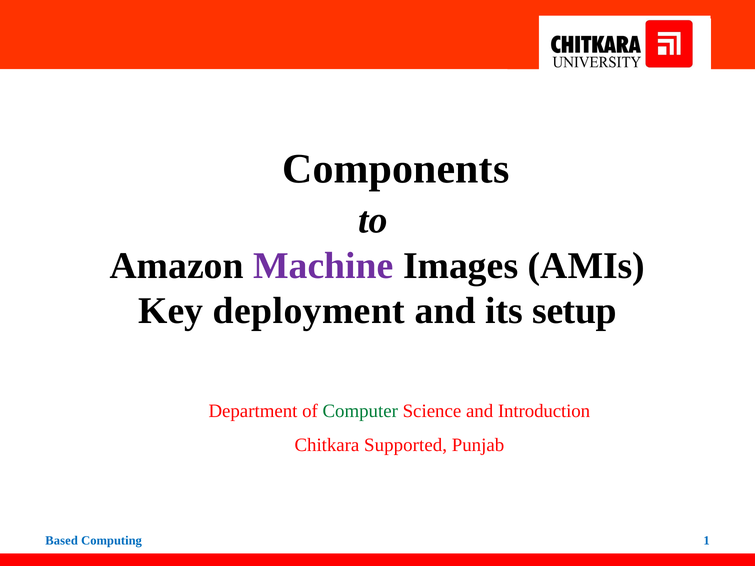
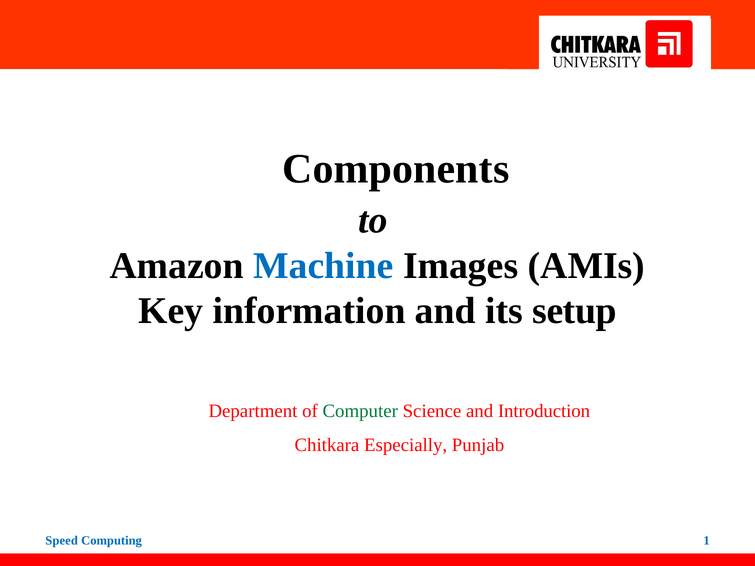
Machine colour: purple -> blue (323, 266)
deployment: deployment -> information (309, 311)
Supported: Supported -> Especially (406, 445)
Based: Based -> Speed (62, 541)
